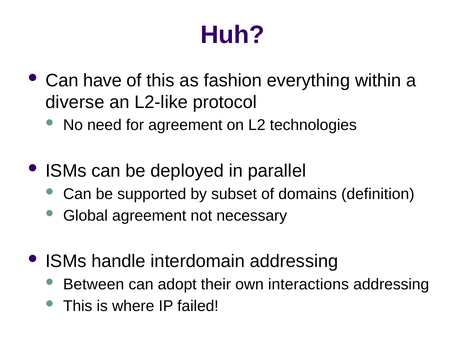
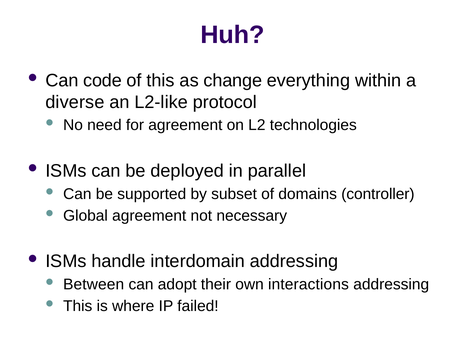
have: have -> code (103, 80)
fashion: fashion -> change (233, 80)
definition: definition -> controller (378, 194)
